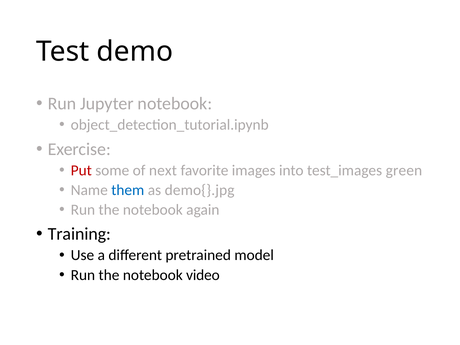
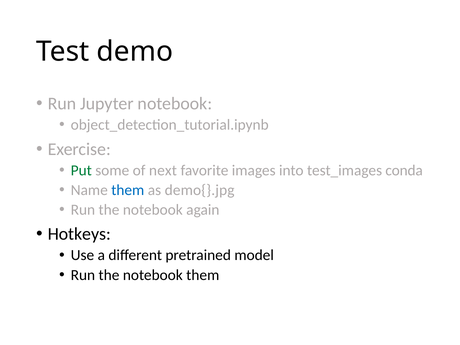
Put colour: red -> green (81, 170)
green: green -> conda (404, 170)
Training: Training -> Hotkeys (79, 234)
notebook video: video -> them (203, 275)
